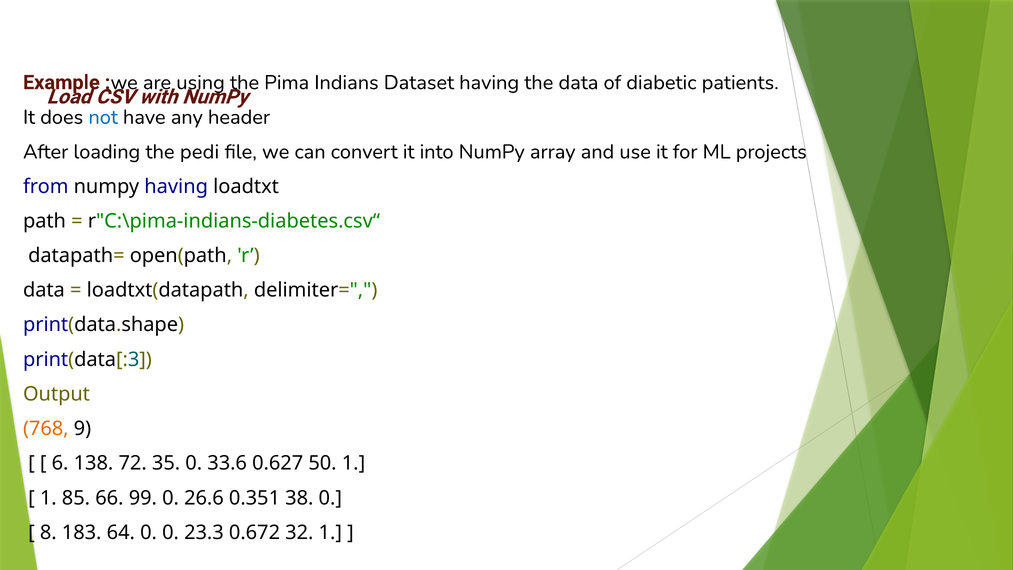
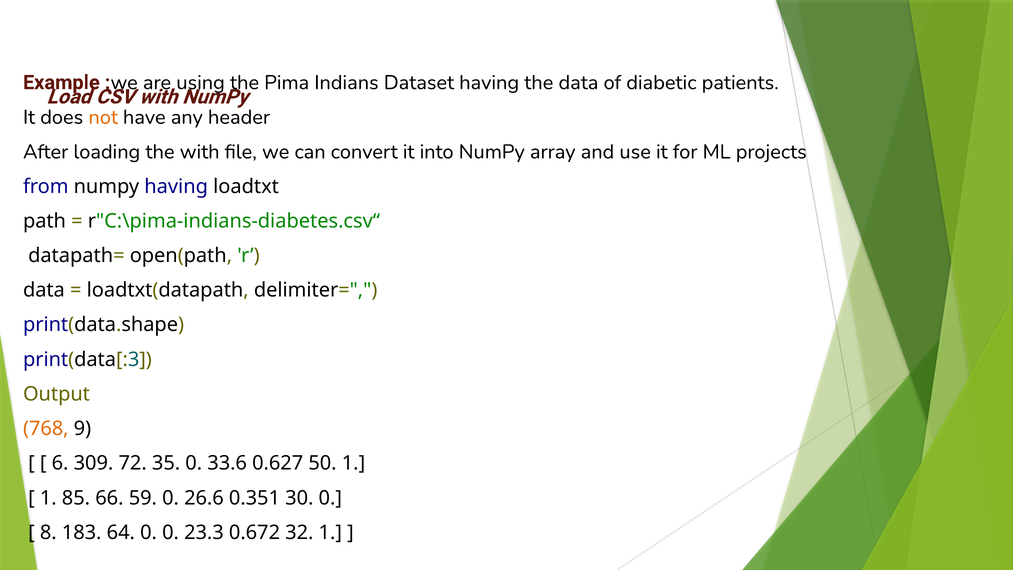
not colour: blue -> orange (103, 117)
the pedi: pedi -> with (200, 152)
138: 138 -> 309 (94, 463)
99: 99 -> 59 (143, 498)
38: 38 -> 30 (299, 498)
